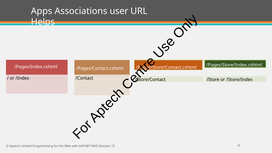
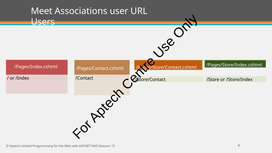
Apps: Apps -> Meet (42, 11)
Helps: Helps -> Users (43, 22)
